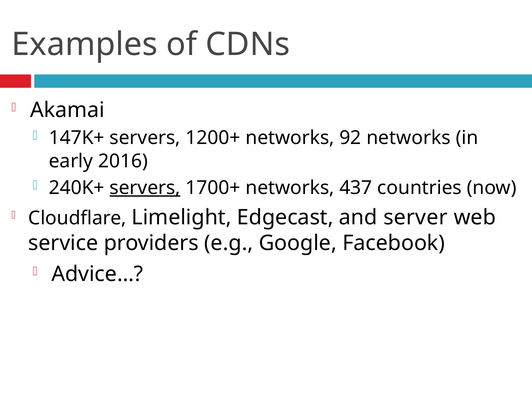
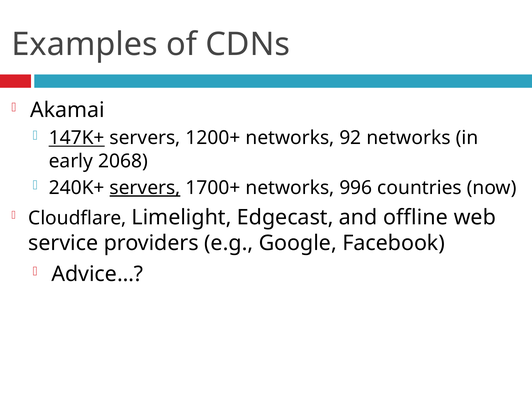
147K+ underline: none -> present (77, 138)
2016: 2016 -> 2068 (123, 161)
437: 437 -> 996 (356, 188)
server: server -> offline (416, 217)
